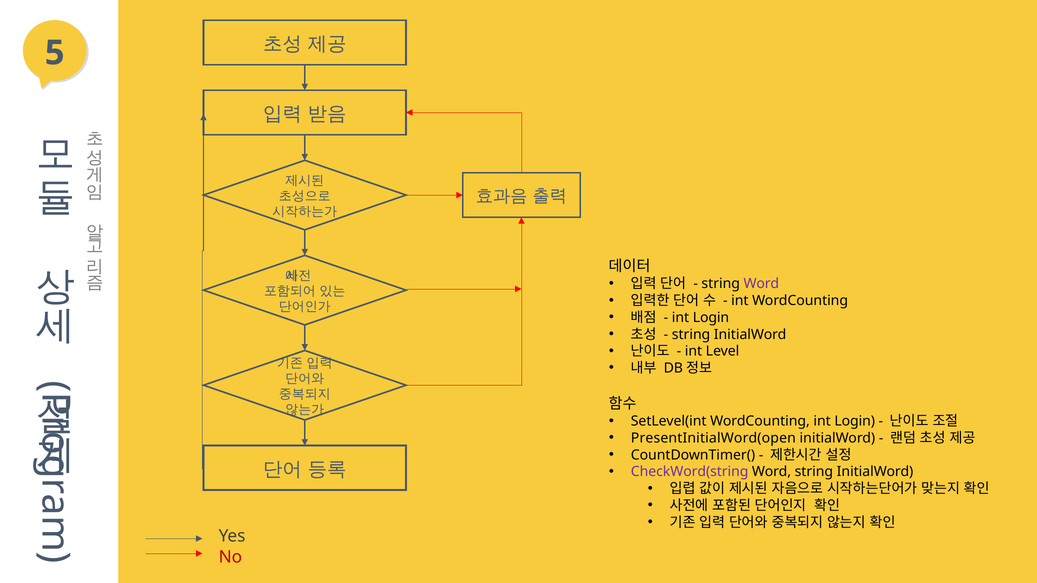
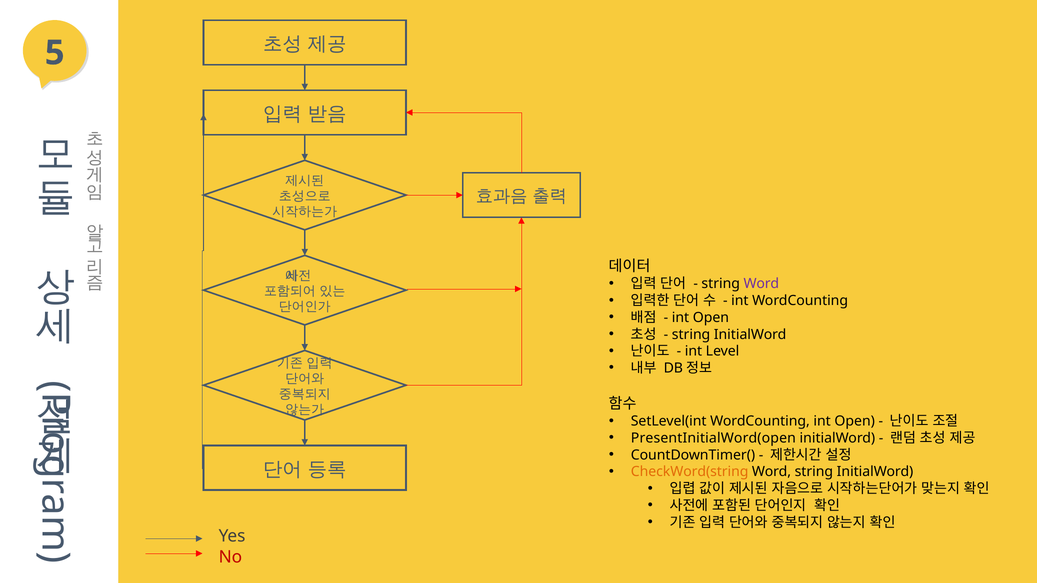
Login: Login -> Open (711, 318)
WordCounting int Login: Login -> Open (855, 421)
CheckWord(string colour: purple -> orange (690, 472)
